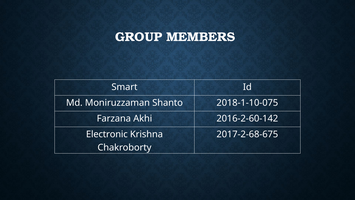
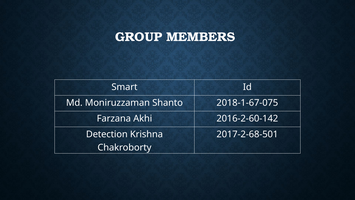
2018-1-10-075: 2018-1-10-075 -> 2018-1-67-075 (247, 103)
Electronic: Electronic -> Detection (107, 134)
2017-2-68-675: 2017-2-68-675 -> 2017-2-68-501 (247, 134)
